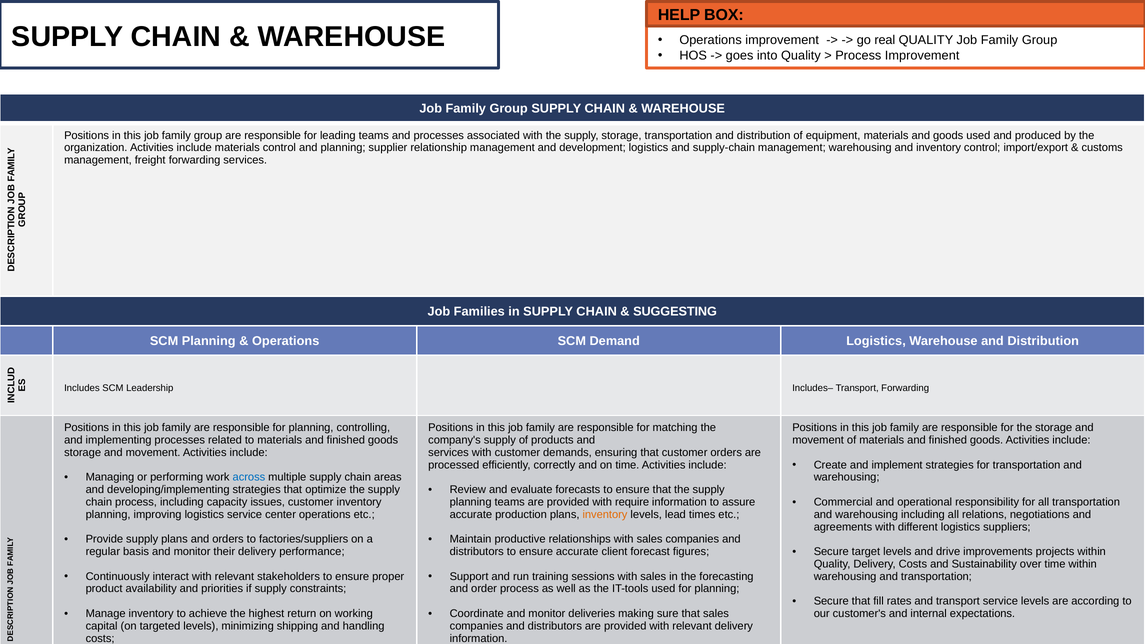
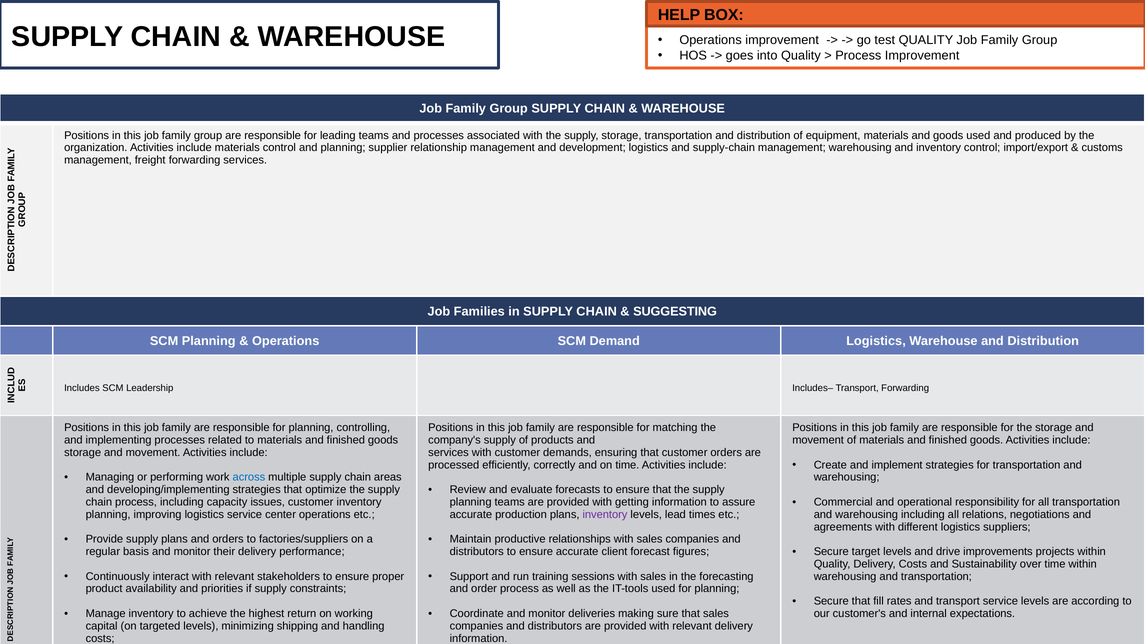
real: real -> test (885, 40)
require: require -> getting (632, 502)
inventory colour: orange -> purple (605, 515)
